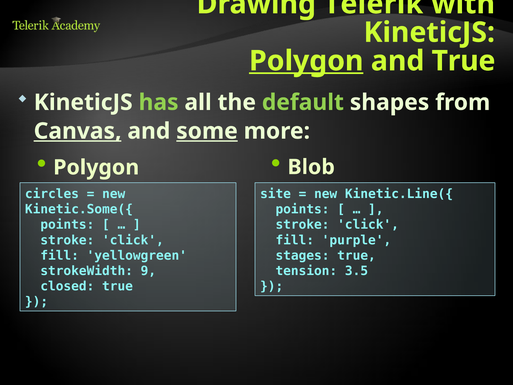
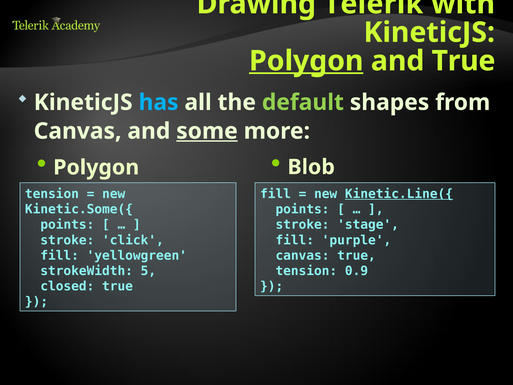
has colour: light green -> light blue (159, 102)
Canvas underline: present -> none (78, 131)
circles: circles -> tension (52, 194)
site: site -> fill (276, 194)
Kinetic.Line({ underline: none -> present (399, 194)
click: click -> stage (368, 225)
stages: stages -> canvas (302, 255)
9: 9 -> 5 (148, 271)
3.5: 3.5 -> 0.9 (356, 271)
